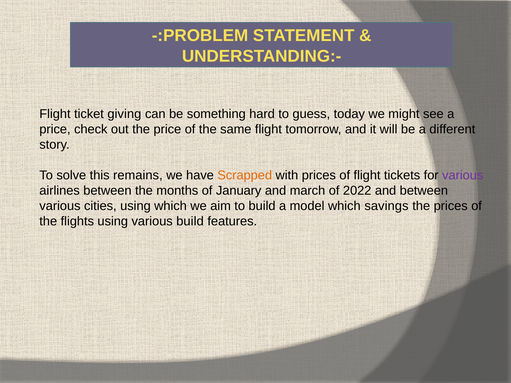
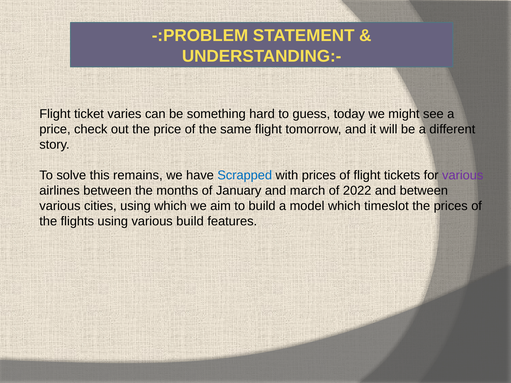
giving: giving -> varies (124, 114)
Scrapped colour: orange -> blue (245, 175)
savings: savings -> timeslot (386, 206)
